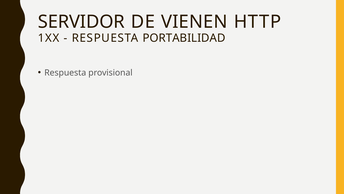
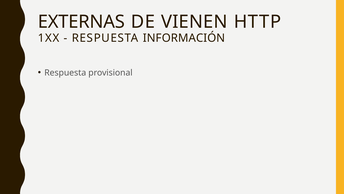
SERVIDOR: SERVIDOR -> EXTERNAS (81, 22)
PORTABILIDAD: PORTABILIDAD -> INFORMACIÓN (184, 38)
